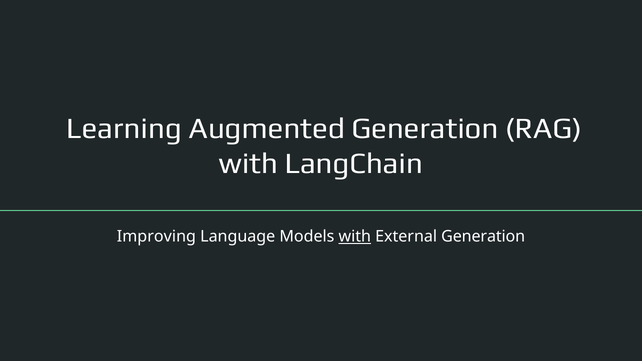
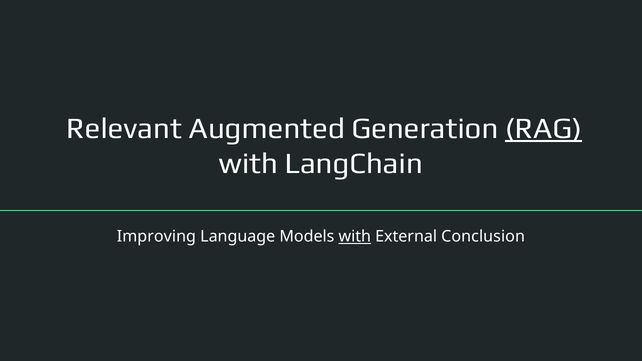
Learning: Learning -> Relevant (124, 128)
RAG underline: none -> present (544, 128)
External Generation: Generation -> Conclusion (483, 237)
